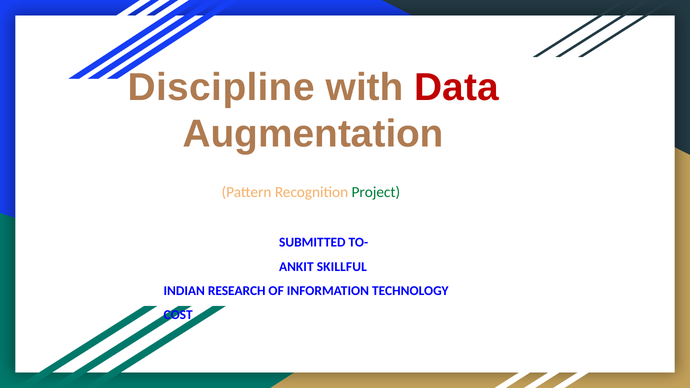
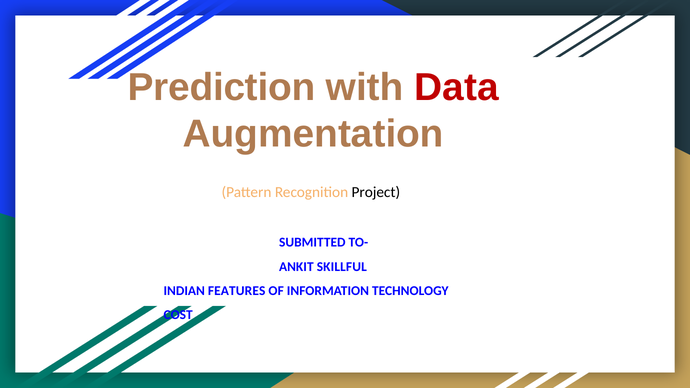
Discipline: Discipline -> Prediction (221, 87)
Project colour: green -> black (376, 192)
RESEARCH: RESEARCH -> FEATURES (237, 291)
